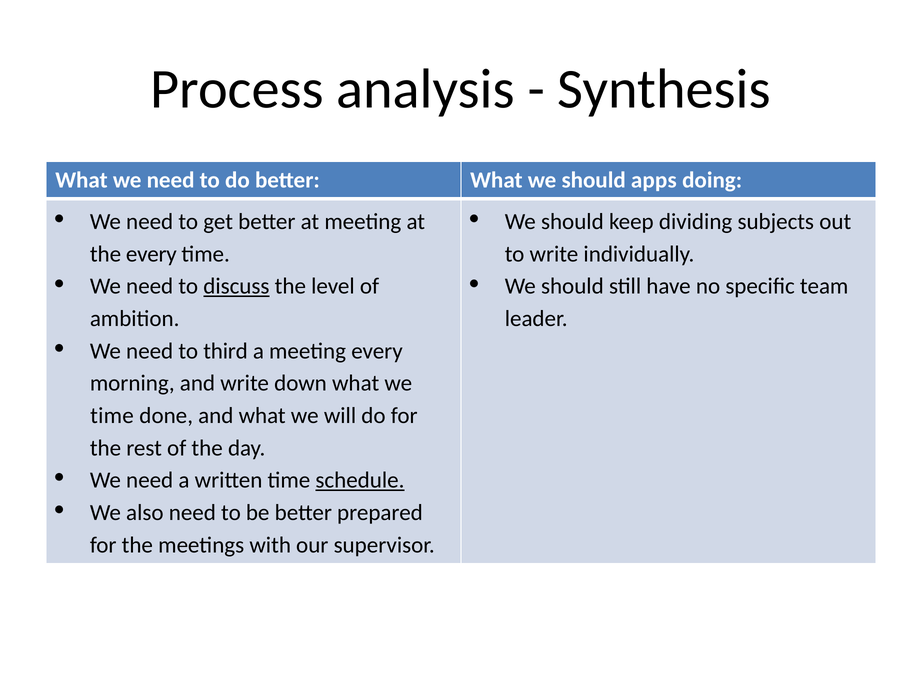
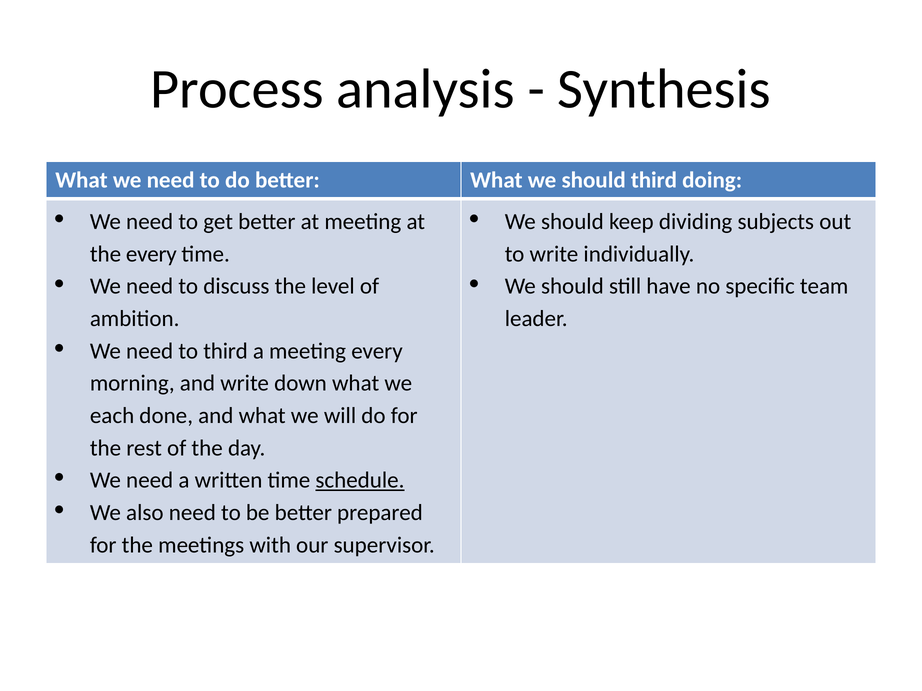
should apps: apps -> third (654, 180)
discuss underline: present -> none (236, 287)
time: time -> each (112, 416)
